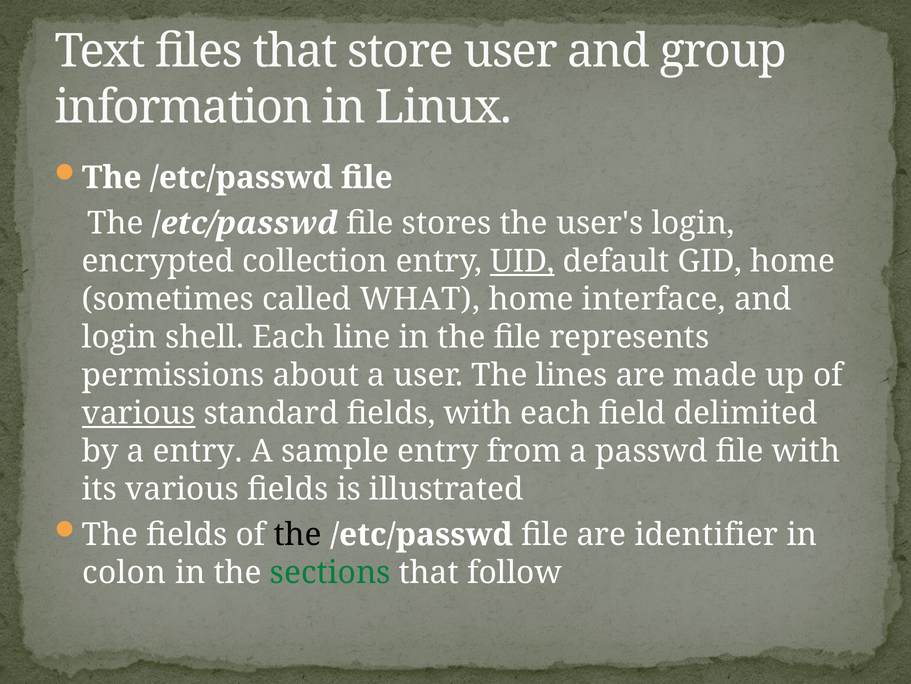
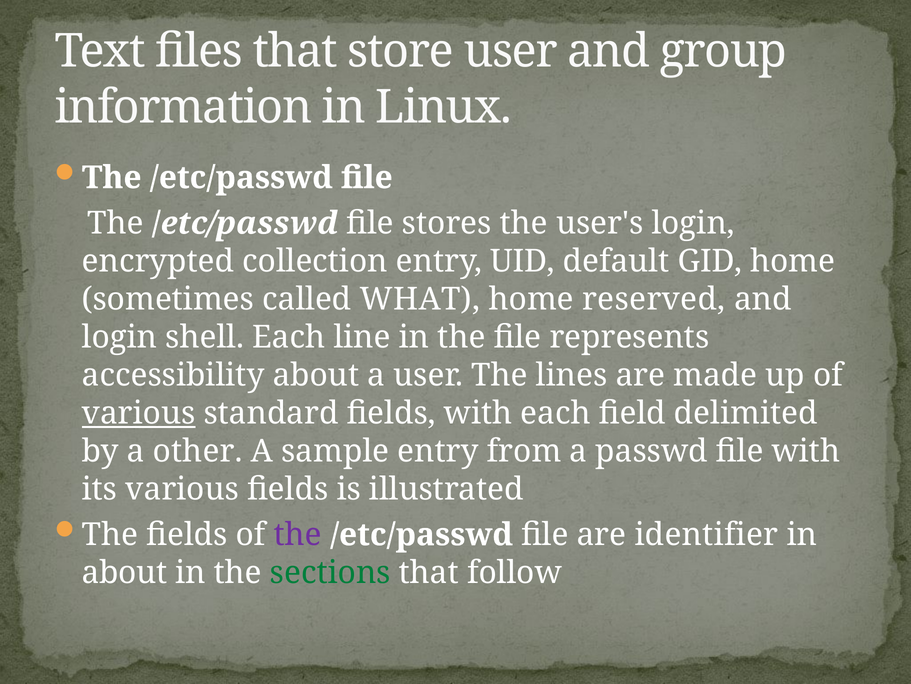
UID underline: present -> none (522, 261)
interface: interface -> reserved (654, 299)
permissions: permissions -> accessibility (173, 375)
a entry: entry -> other (198, 451)
the colour: black -> purple (298, 534)
colon: colon -> about (124, 572)
